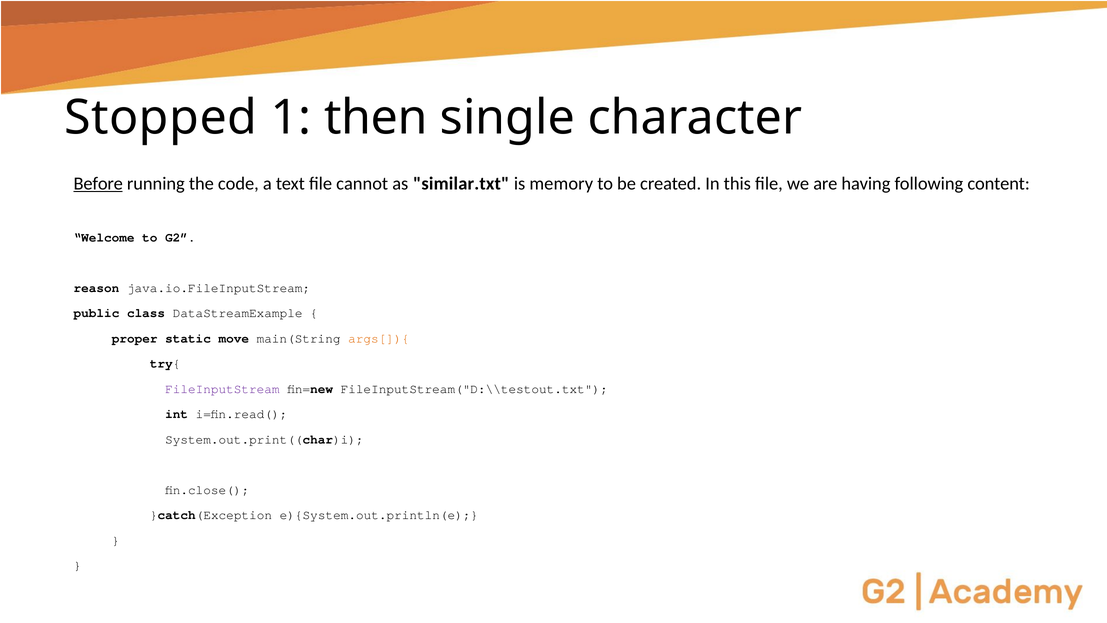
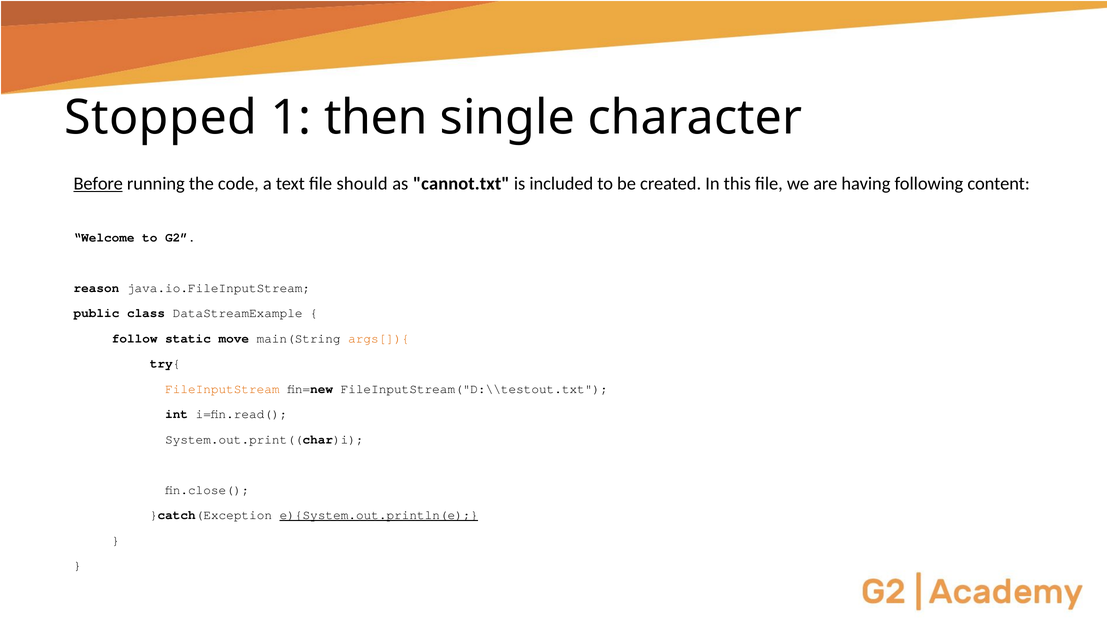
cannot: cannot -> should (362, 184)
similar.txt: similar.txt -> cannot.txt (461, 184)
memory: memory -> included (561, 184)
proper: proper -> follow (135, 338)
FileInputStream colour: purple -> orange (222, 389)
e){System.out.println(e underline: none -> present (379, 515)
